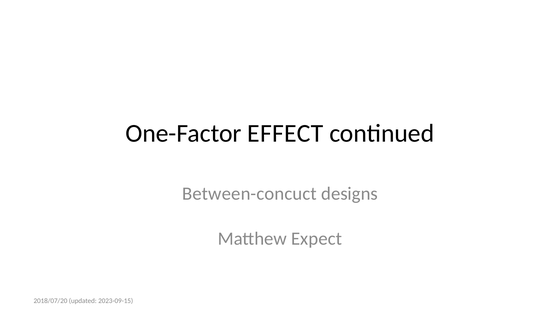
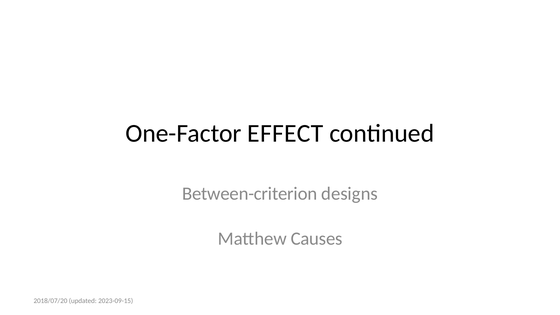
Between-concuct: Between-concuct -> Between-criterion (250, 194)
Expect: Expect -> Causes (317, 239)
